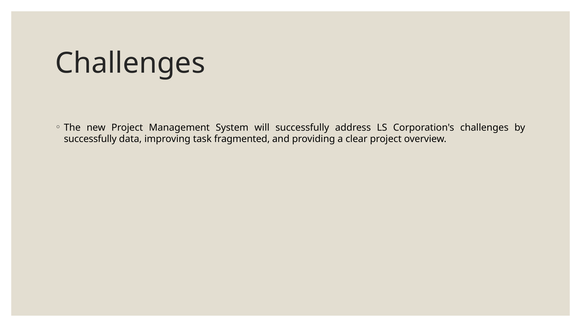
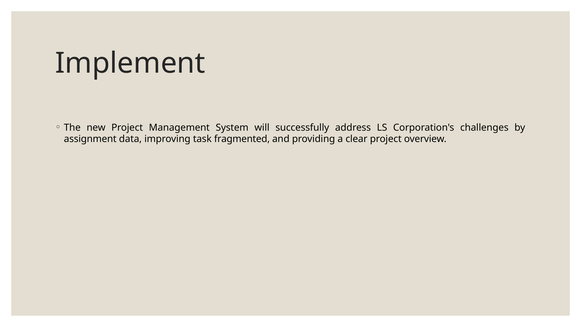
Challenges: Challenges -> Implement (130, 63)
successfully: successfully -> assignment (90, 139)
